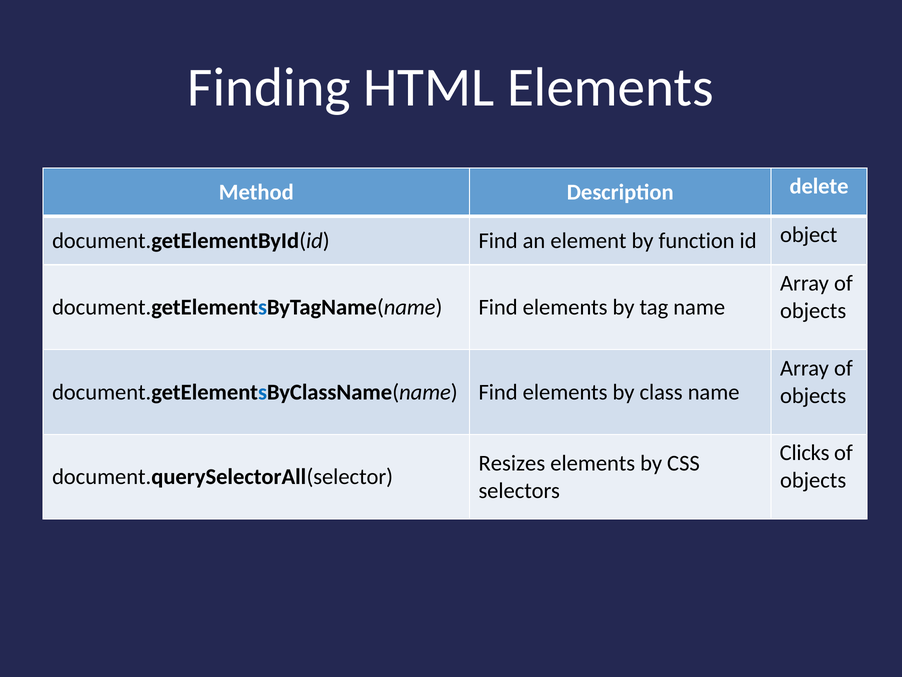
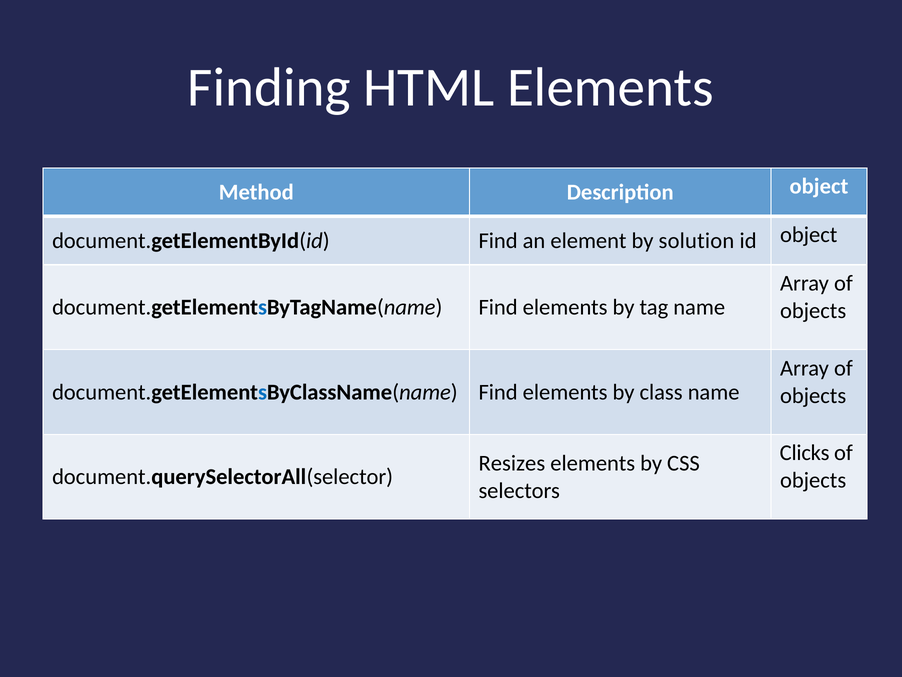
Description delete: delete -> object (819, 186)
function: function -> solution (696, 241)
